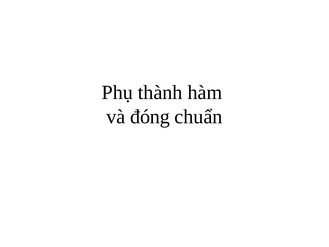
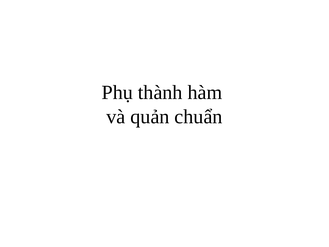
đóng: đóng -> quản (150, 117)
